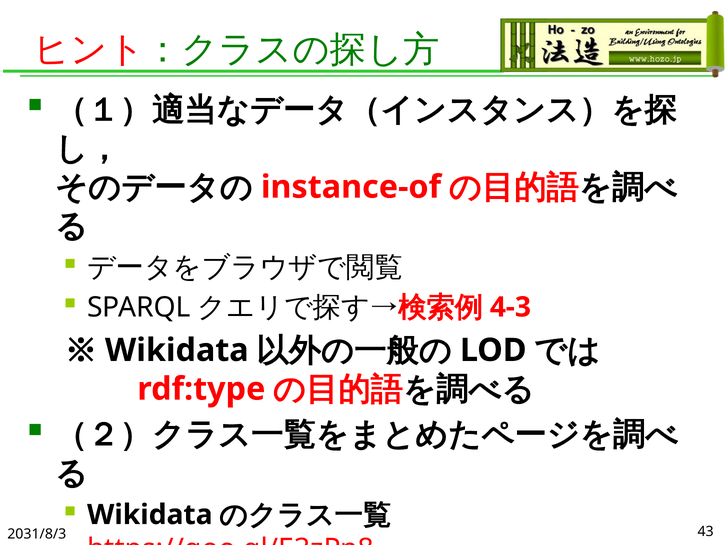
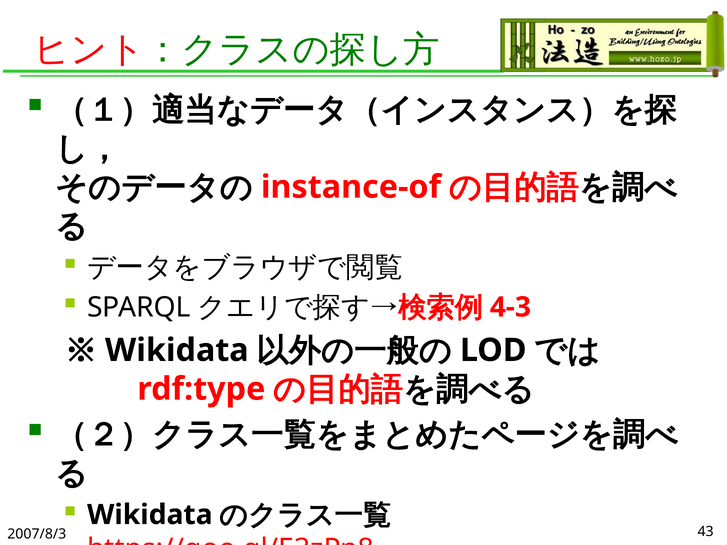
2031/8/3: 2031/8/3 -> 2007/8/3 (37, 534)
